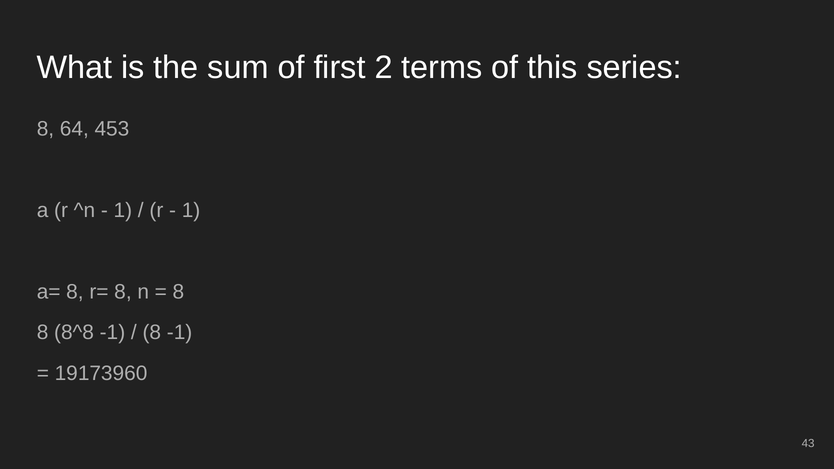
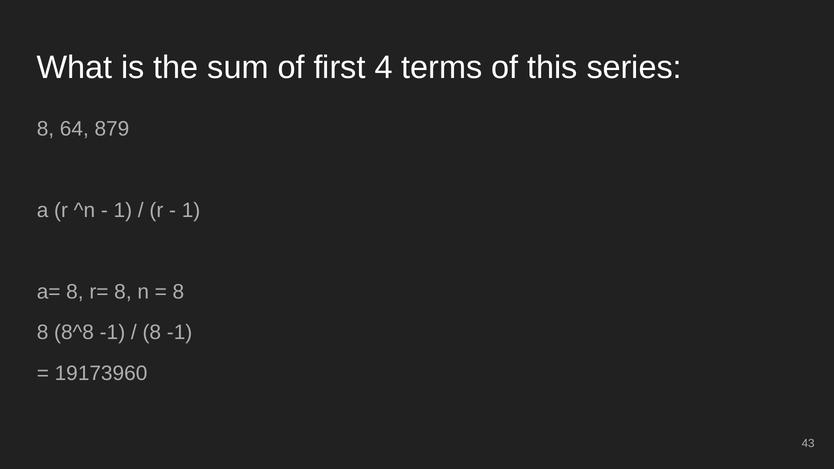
2: 2 -> 4 (384, 68)
453: 453 -> 879 (112, 129)
